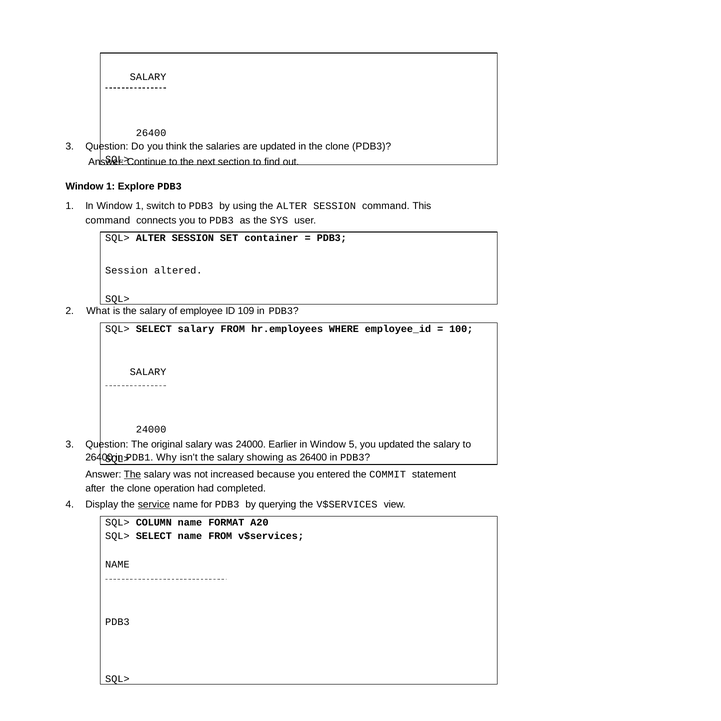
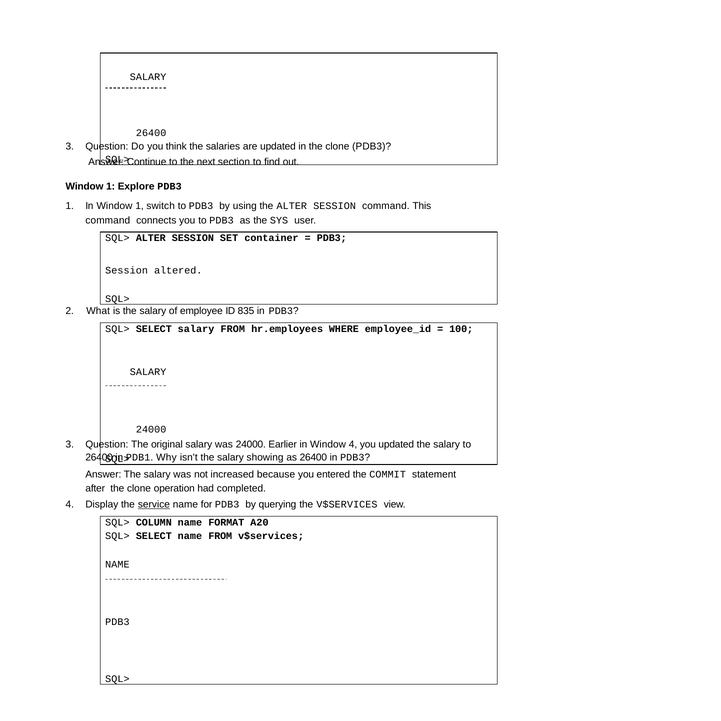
109: 109 -> 835 (246, 311)
Window 5: 5 -> 4 (353, 444)
The underline: present -> none (132, 474)
